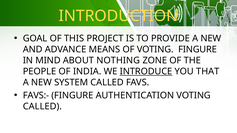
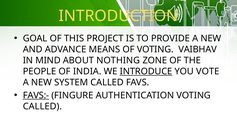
VOTING FINGURE: FINGURE -> VAIBHAV (198, 49)
THAT: THAT -> VOTE (208, 72)
FAVS:- underline: none -> present (36, 96)
